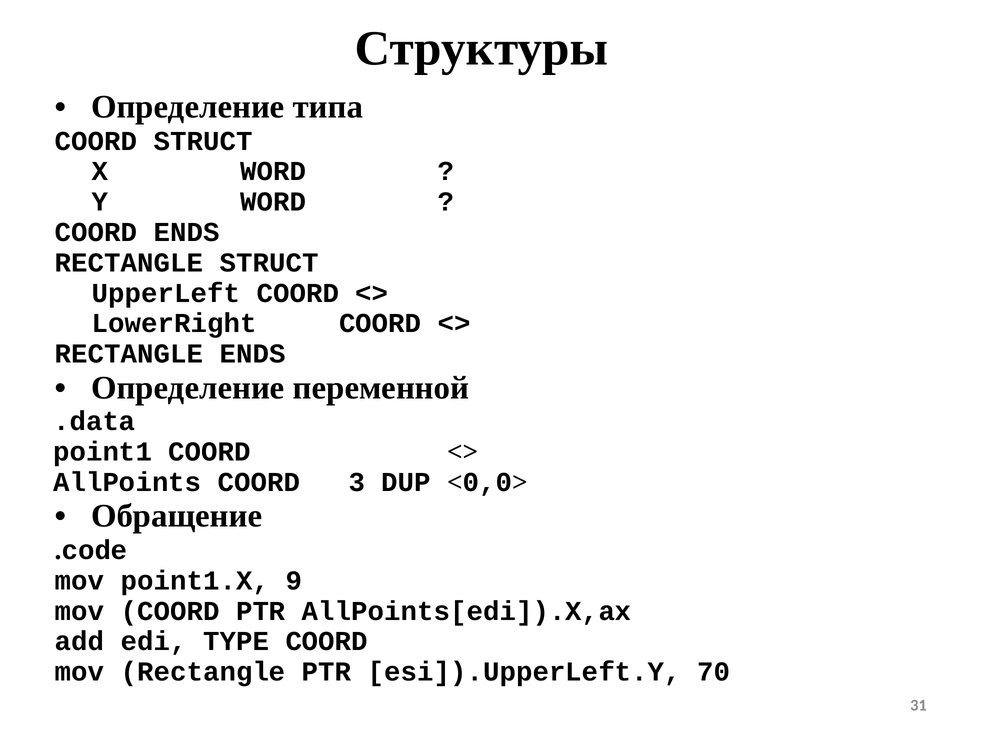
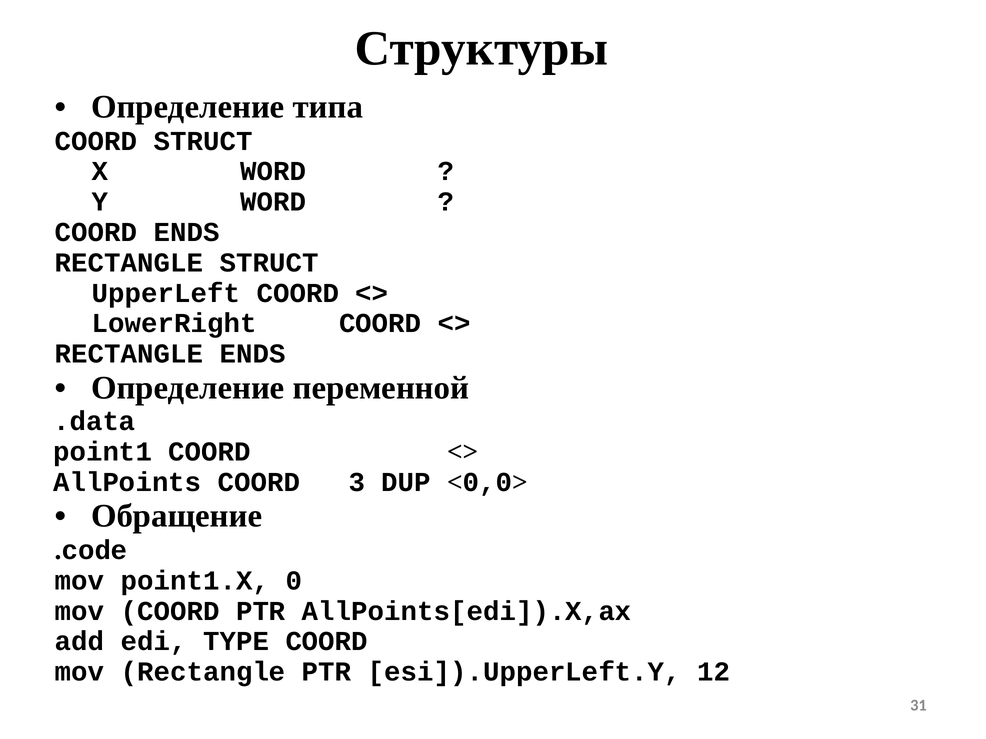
9: 9 -> 0 (294, 581)
70: 70 -> 12 (714, 672)
